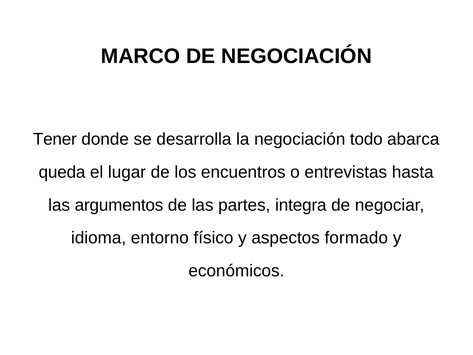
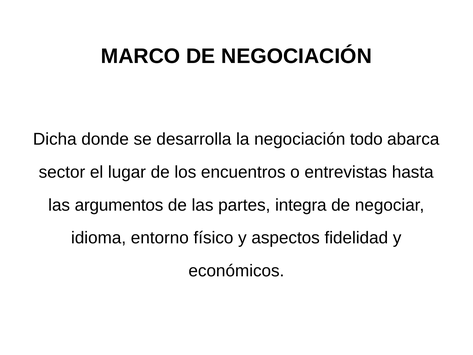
Tener: Tener -> Dicha (55, 139)
queda: queda -> sector (62, 172)
formado: formado -> fidelidad (356, 238)
